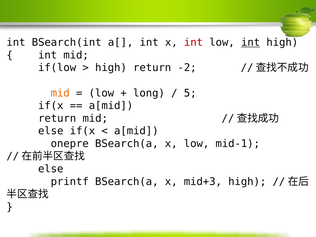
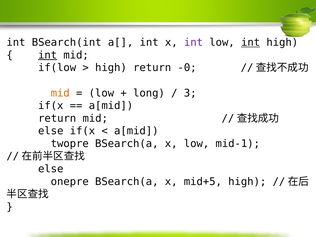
int colour: red -> purple (194, 42)
int underline: none -> present (48, 55)
-2: -2 -> -0 (187, 68)
5: 5 -> 3 (190, 93)
onepre: onepre -> twopre (70, 144)
printf: printf -> onepre (70, 182)
mid+3: mid+3 -> mid+5 (203, 182)
